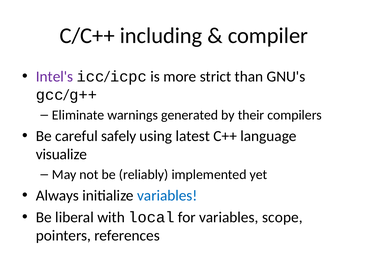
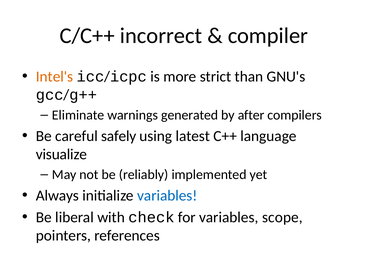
including: including -> incorrect (161, 36)
Intel's colour: purple -> orange (55, 77)
their: their -> after (251, 115)
local: local -> check (151, 217)
